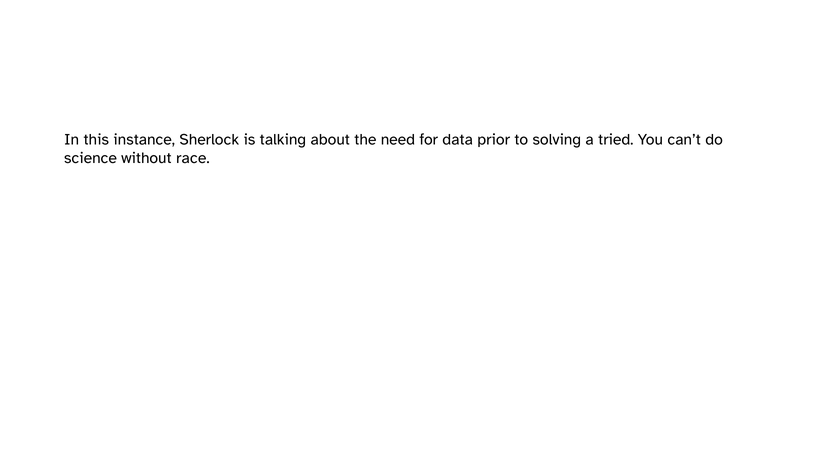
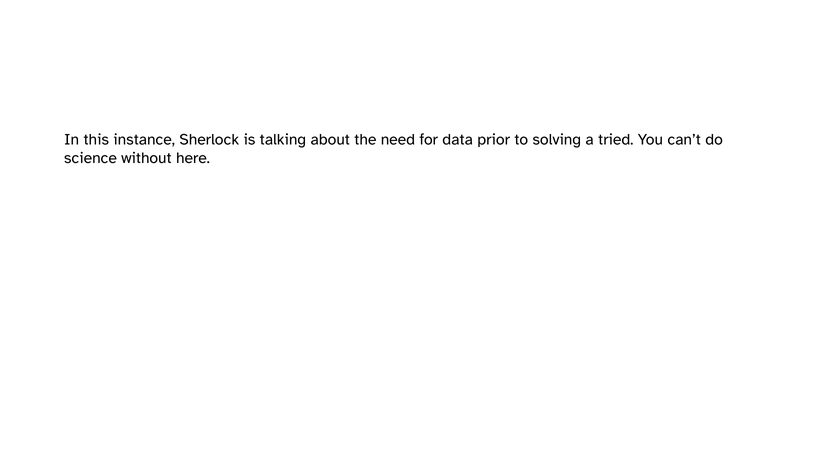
race: race -> here (193, 158)
